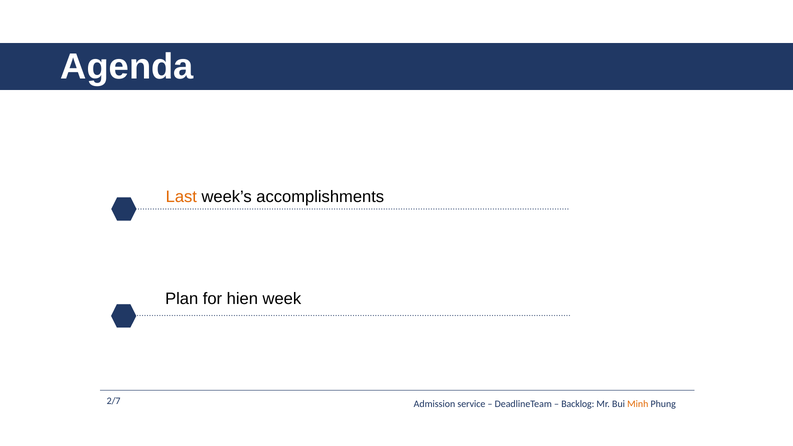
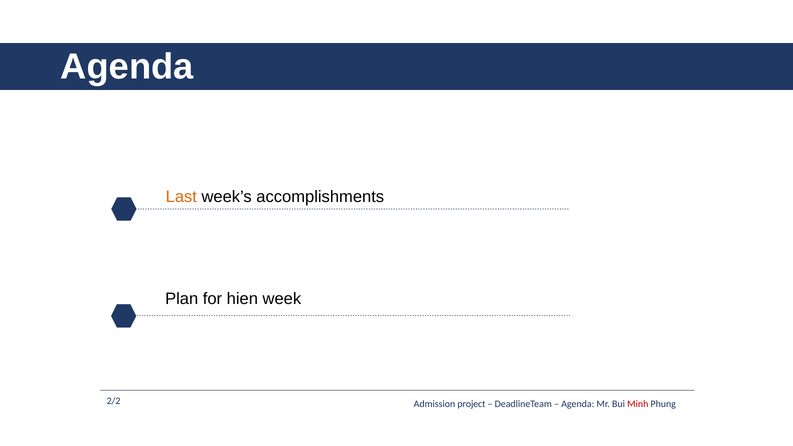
2/7: 2/7 -> 2/2 (114, 401)
service: service -> project (471, 404)
Backlog: Backlog -> Agenda (578, 404)
Minh colour: orange -> red (638, 404)
